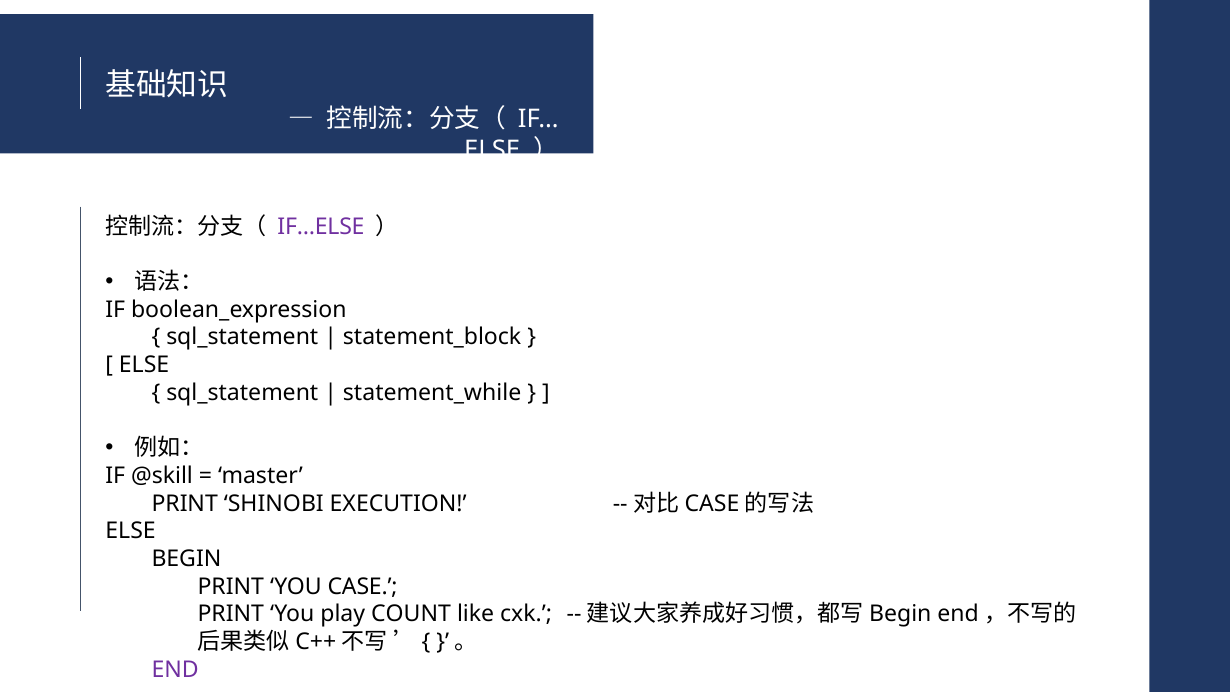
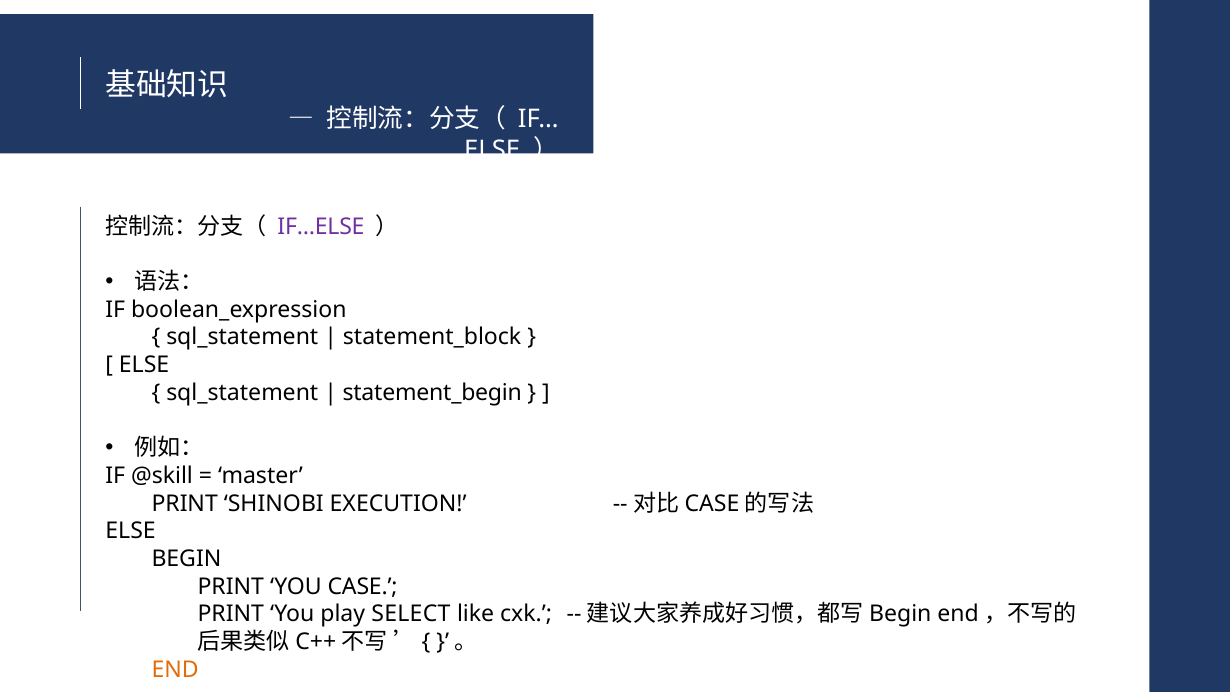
statement_while: statement_while -> statement_begin (432, 393)
COUNT: COUNT -> SELECT (411, 614)
END colour: purple -> orange (175, 669)
